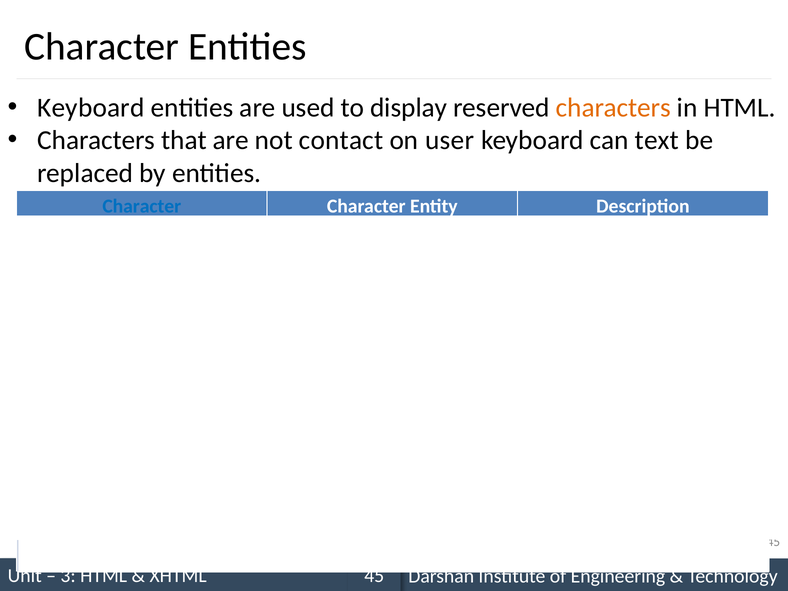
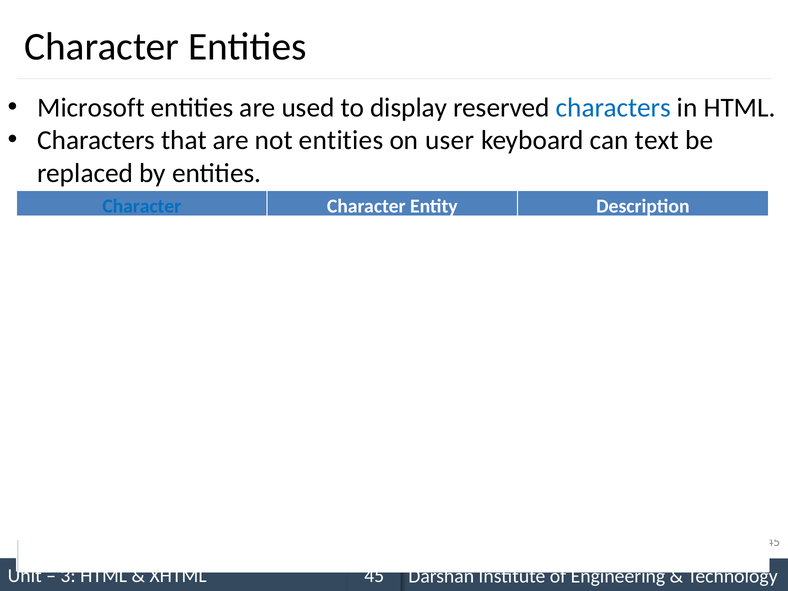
Keyboard: Keyboard -> Microsoft (91, 108)
characters colour: orange -> blue (613, 108)
not contact: contact -> entities (341, 140)
